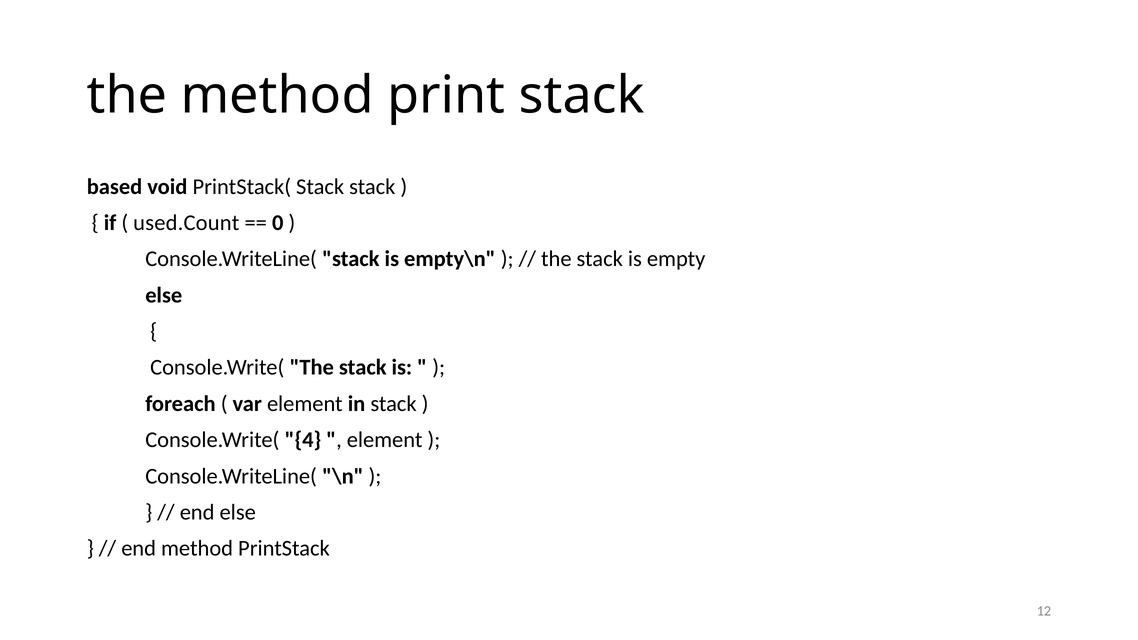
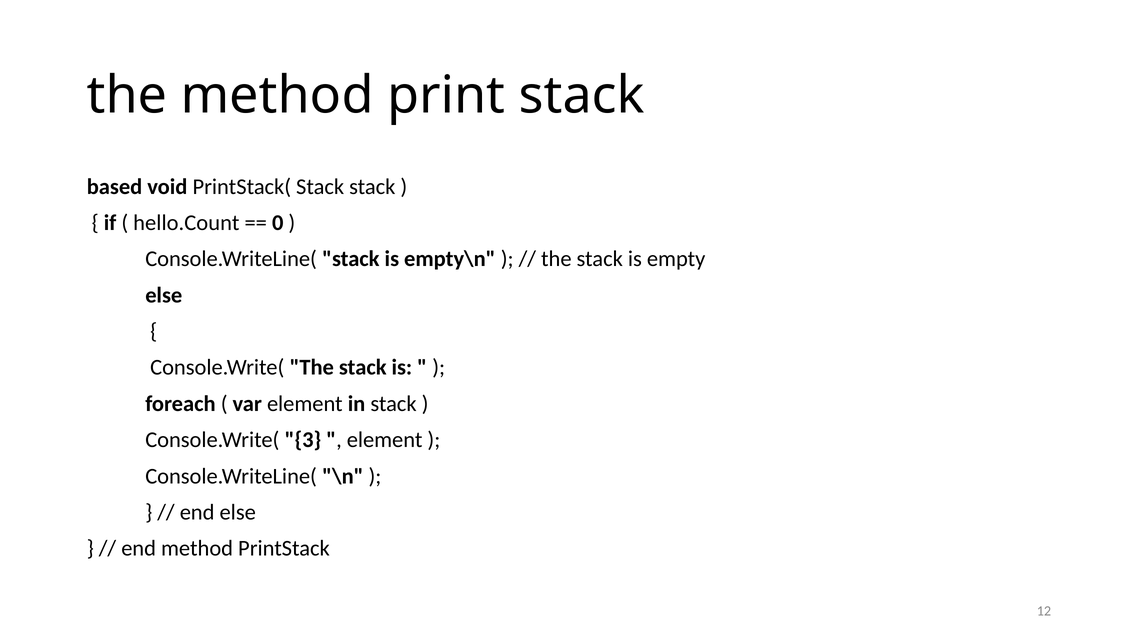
used.Count: used.Count -> hello.Count (186, 223)
4: 4 -> 3 (303, 440)
